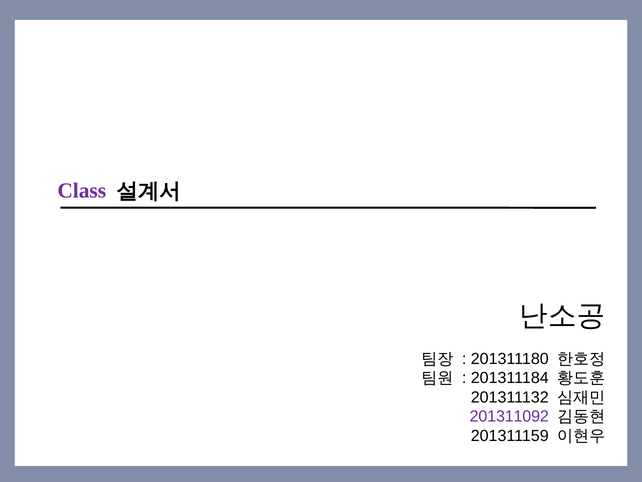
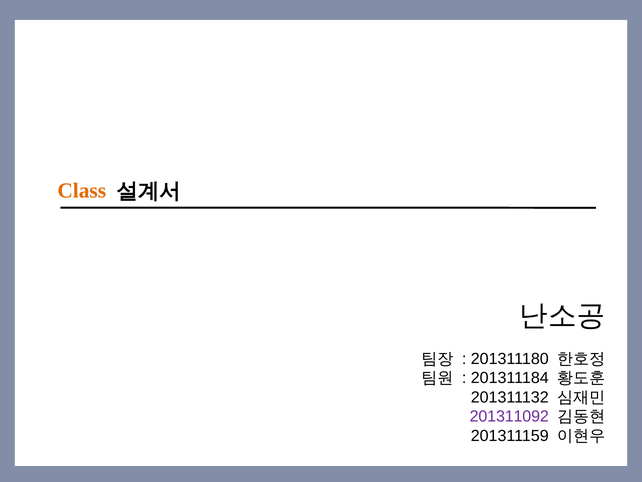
Class colour: purple -> orange (82, 191)
